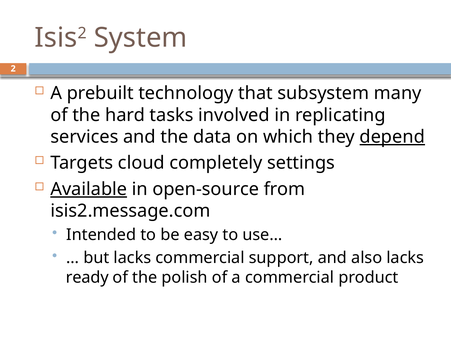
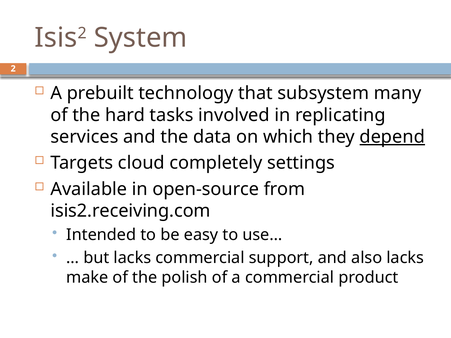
Available underline: present -> none (89, 189)
isis2.message.com: isis2.message.com -> isis2.receiving.com (131, 211)
ready: ready -> make (87, 278)
